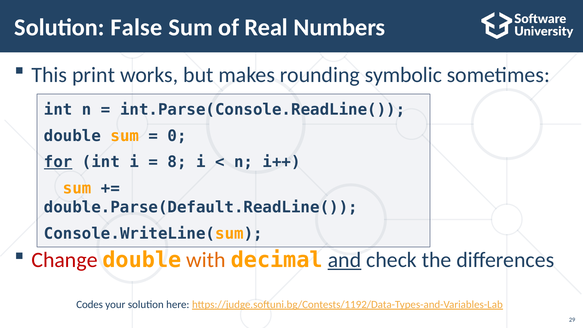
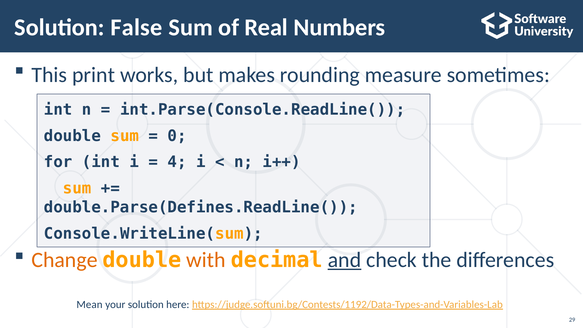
symbolic: symbolic -> measure (403, 75)
for underline: present -> none (58, 162)
8: 8 -> 4 (177, 162)
double.Parse(Default.ReadLine(: double.Parse(Default.ReadLine( -> double.Parse(Defines.ReadLine( (201, 207)
Change colour: red -> orange (65, 260)
Codes: Codes -> Mean (89, 304)
